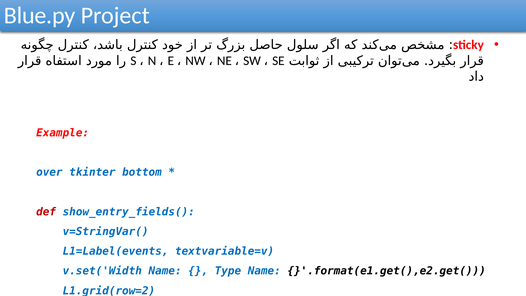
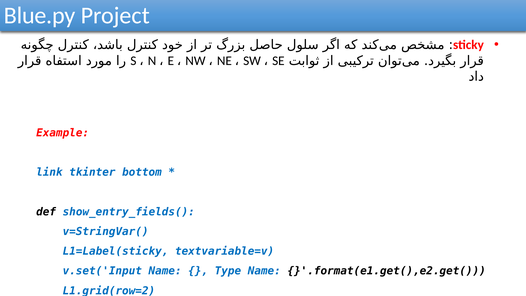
over: over -> link (49, 172)
def colour: red -> black (46, 212)
L1=Label(events: L1=Label(events -> L1=Label(sticky (115, 251)
v.set('Width: v.set('Width -> v.set('Input (102, 271)
